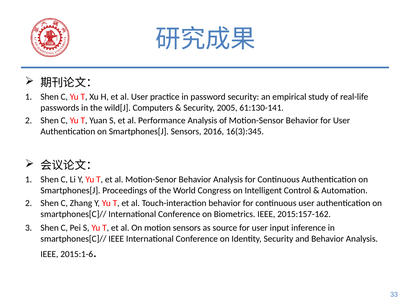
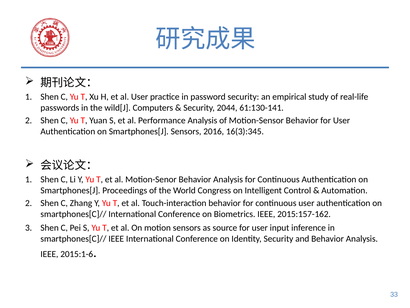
2005: 2005 -> 2044 (227, 108)
